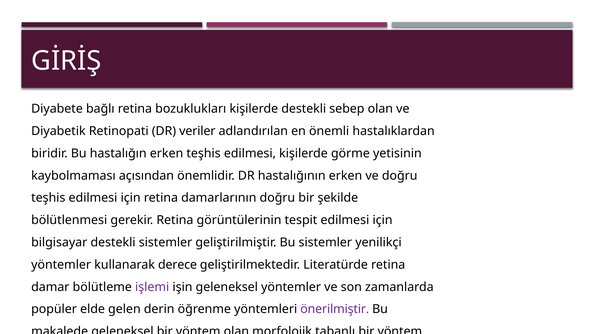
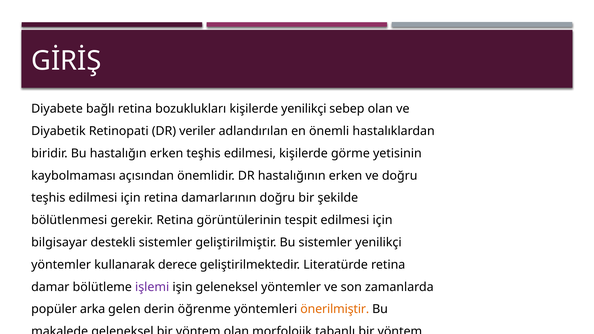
kişilerde destekli: destekli -> yenilikçi (304, 109)
elde: elde -> arka (93, 309)
önerilmiştir colour: purple -> orange (335, 309)
